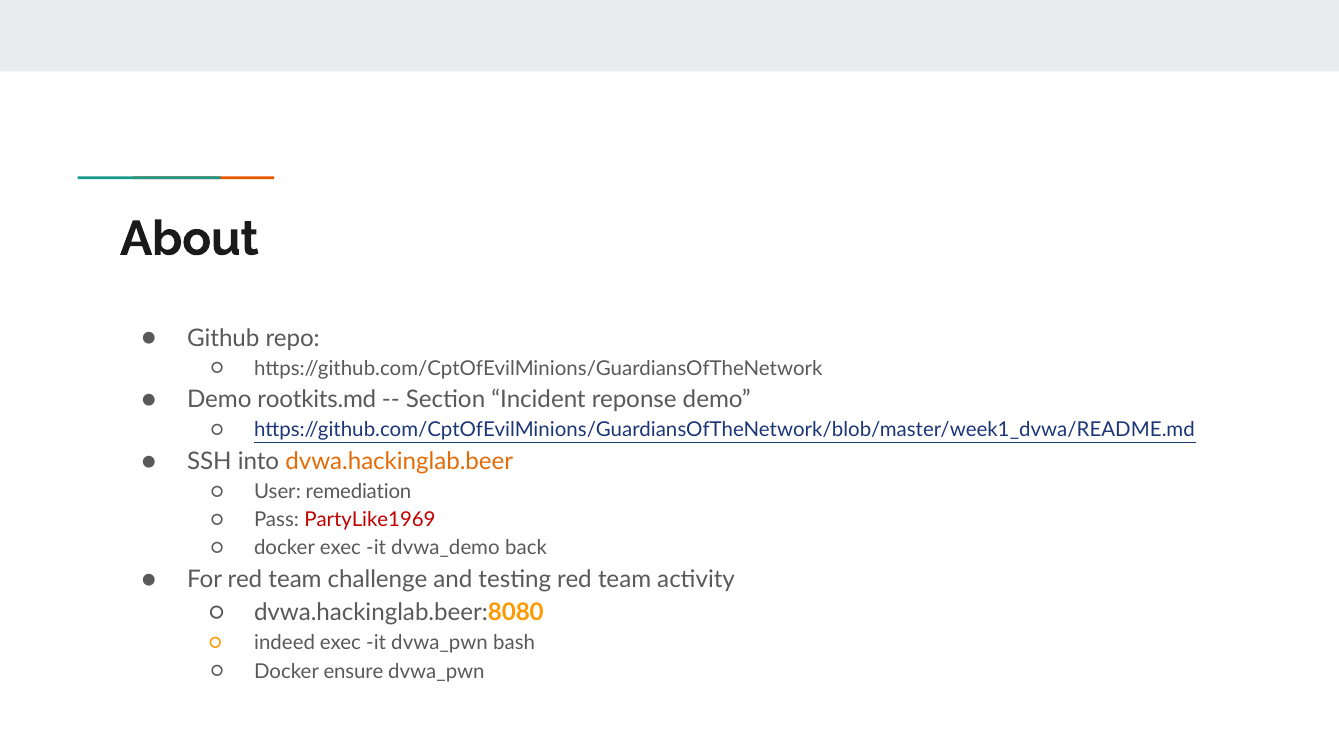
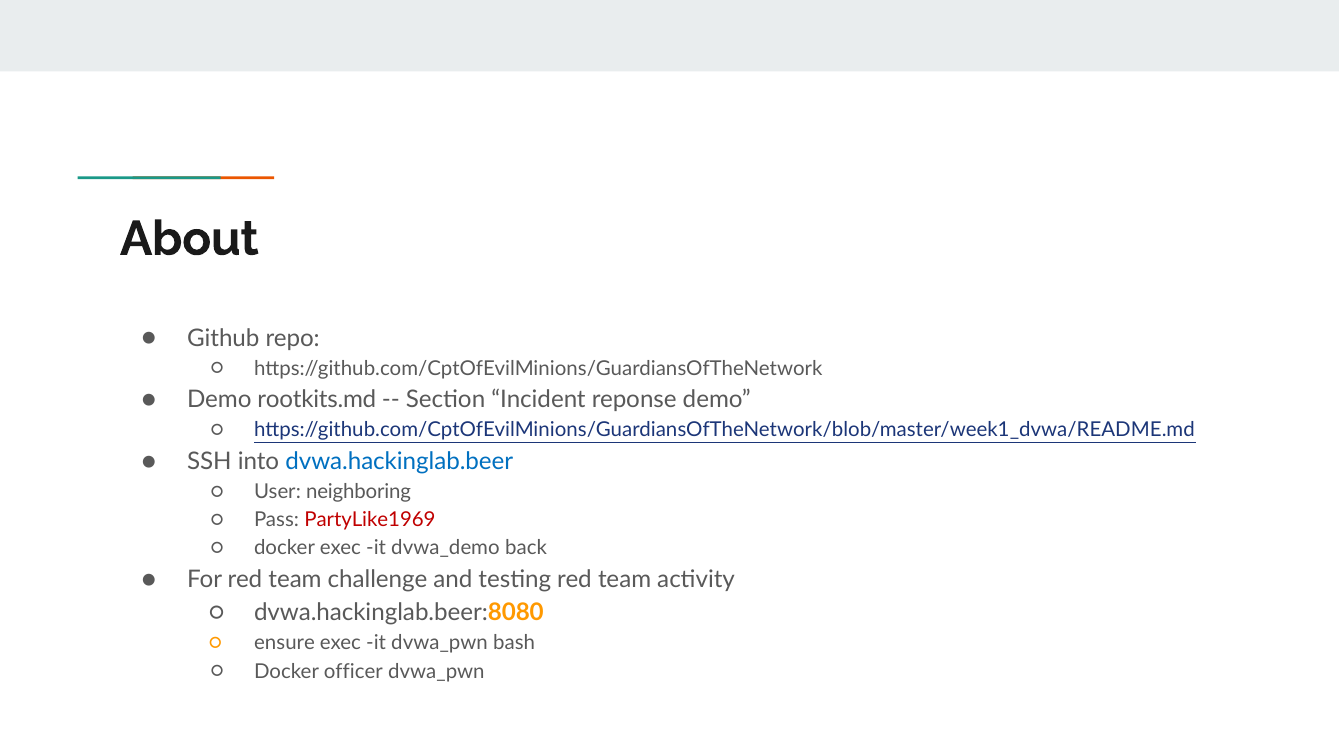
dvwa.hackinglab.beer colour: orange -> blue (399, 462)
remediation: remediation -> neighboring (359, 492)
indeed: indeed -> ensure (285, 643)
ensure: ensure -> officer (353, 672)
